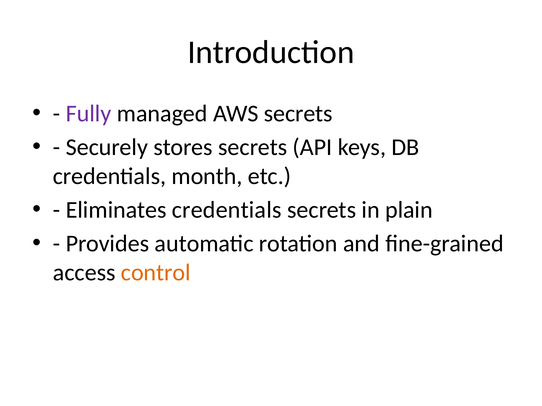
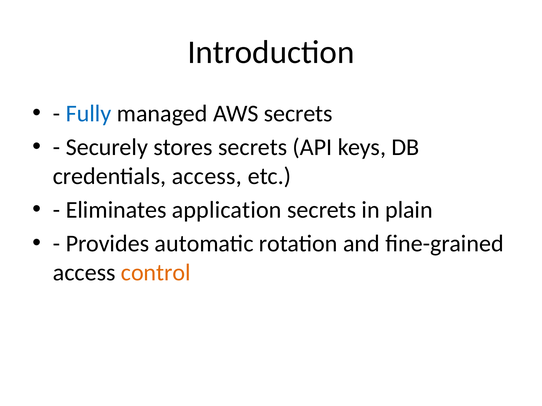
Fully colour: purple -> blue (89, 114)
credentials month: month -> access (207, 176)
Eliminates credentials: credentials -> application (227, 210)
